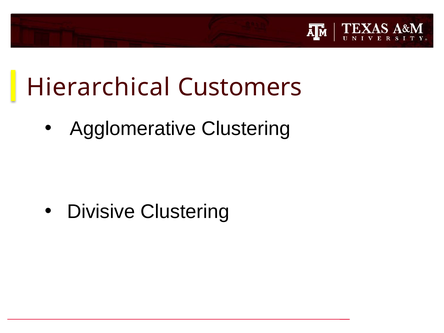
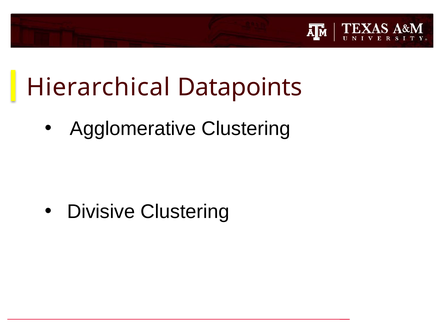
Customers: Customers -> Datapoints (240, 87)
